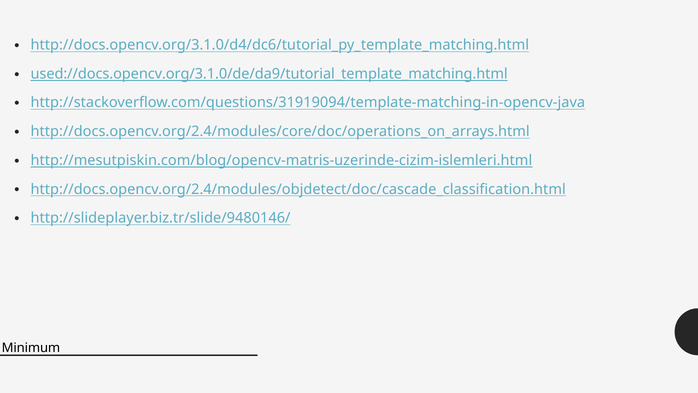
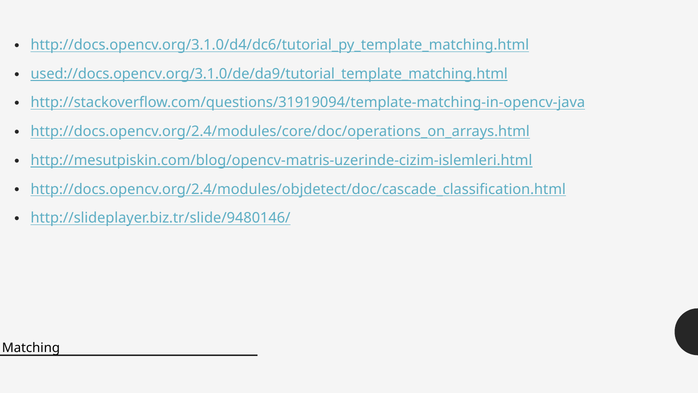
Minimum: Minimum -> Matching (31, 347)
